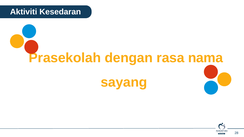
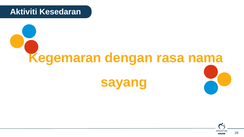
Prasekolah: Prasekolah -> Kegemaran (65, 58)
